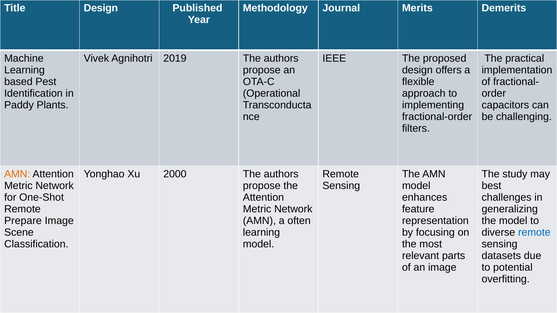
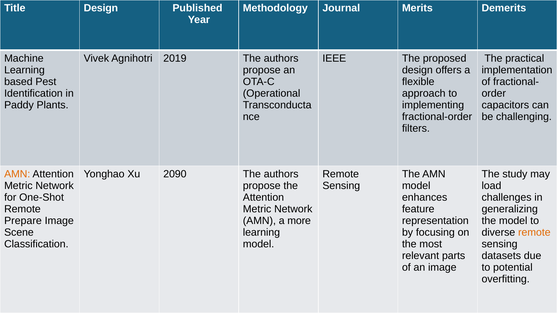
2000: 2000 -> 2090 (175, 174)
best: best -> load (491, 186)
often: often -> more (299, 221)
remote colour: blue -> orange (534, 233)
